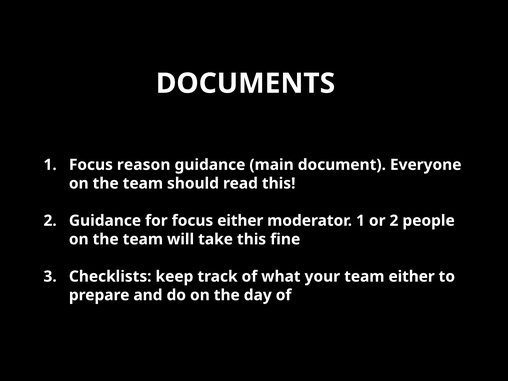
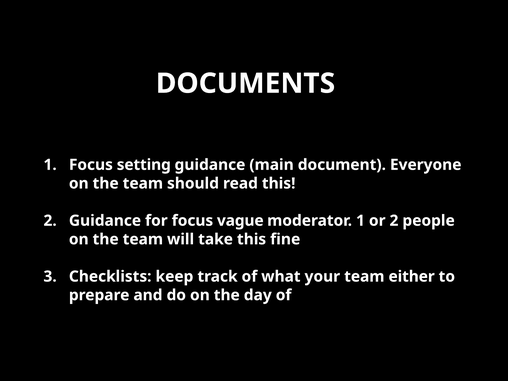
reason: reason -> setting (144, 165)
focus either: either -> vague (240, 221)
